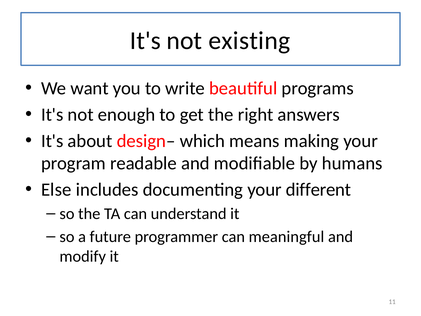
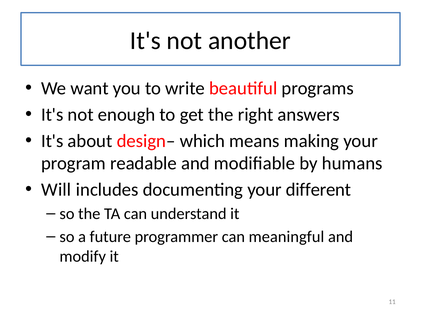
existing: existing -> another (249, 41)
Else: Else -> Will (56, 189)
